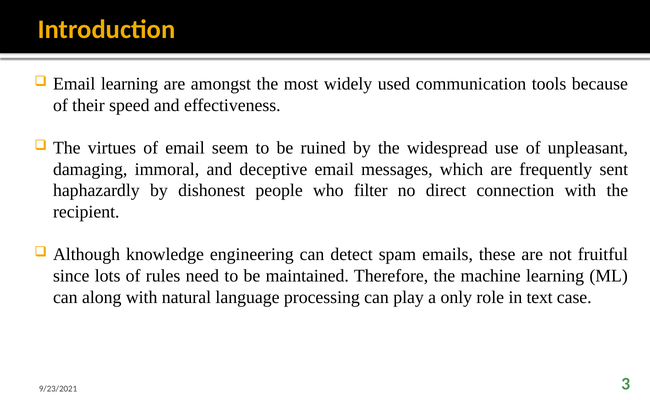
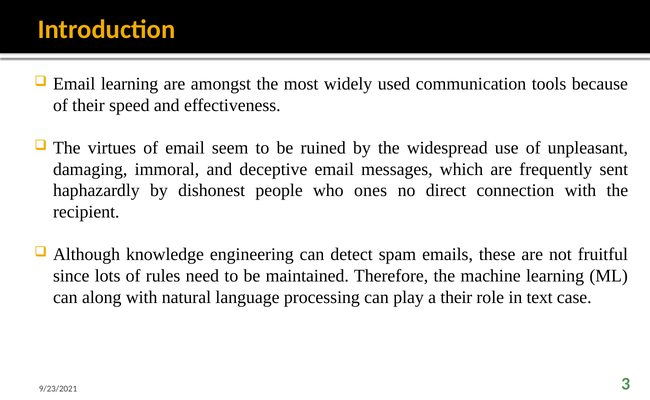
filter: filter -> ones (371, 190)
a only: only -> their (456, 297)
